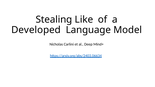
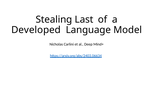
Like: Like -> Last (84, 20)
